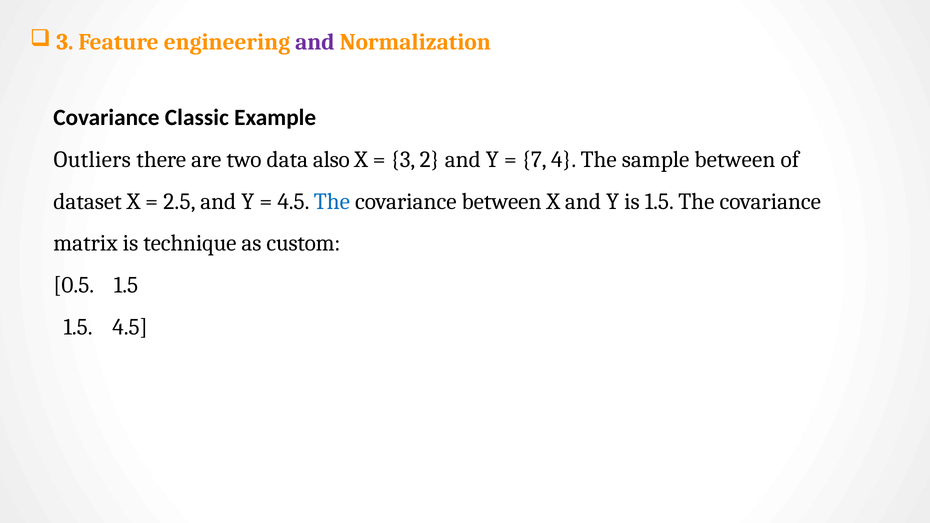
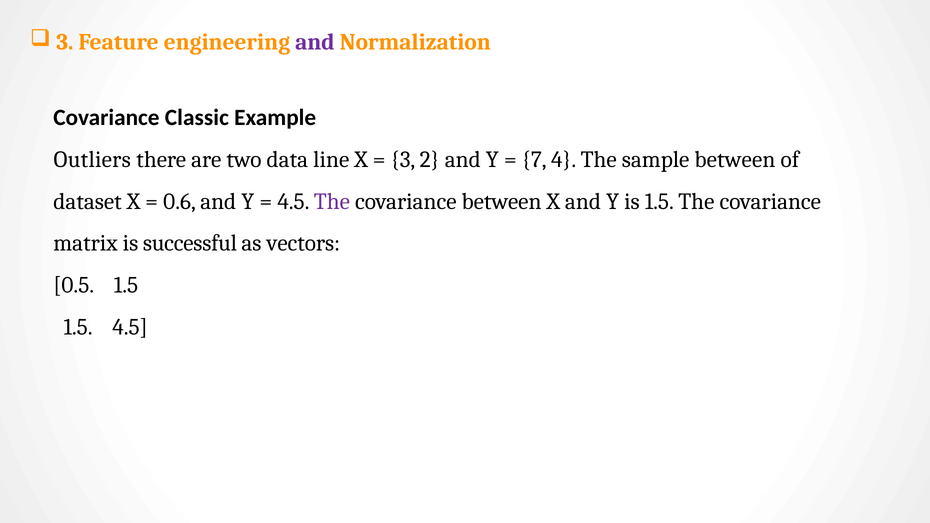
also: also -> line (331, 160)
2.5: 2.5 -> 0.6 (180, 201)
The colour: blue -> purple (332, 201)
technique: technique -> successful (190, 243)
custom: custom -> vectors (303, 243)
